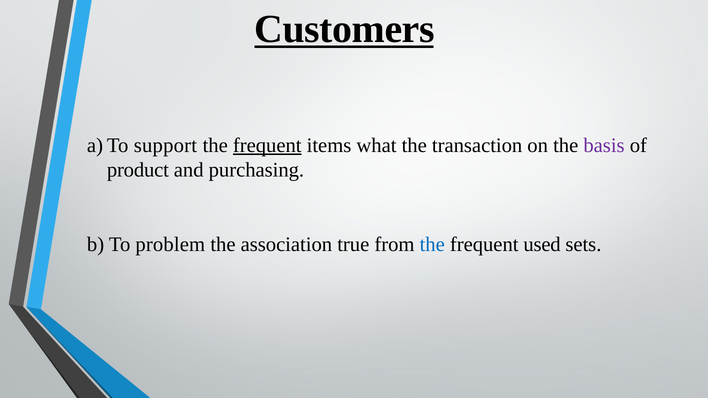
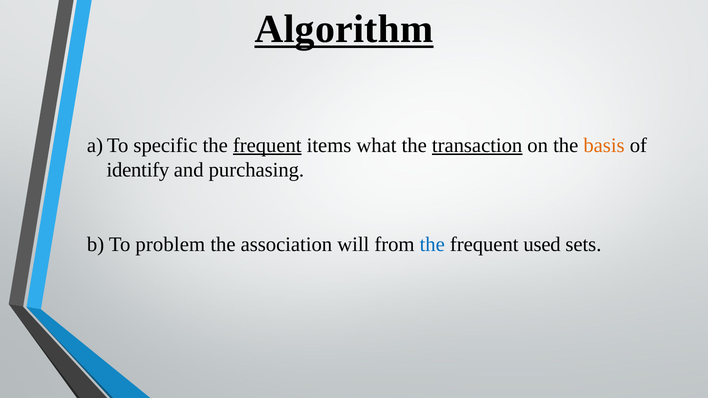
Customers: Customers -> Algorithm (344, 29)
support: support -> specific (166, 145)
transaction underline: none -> present (477, 145)
basis colour: purple -> orange (604, 145)
product: product -> identify (138, 170)
true: true -> will (353, 245)
